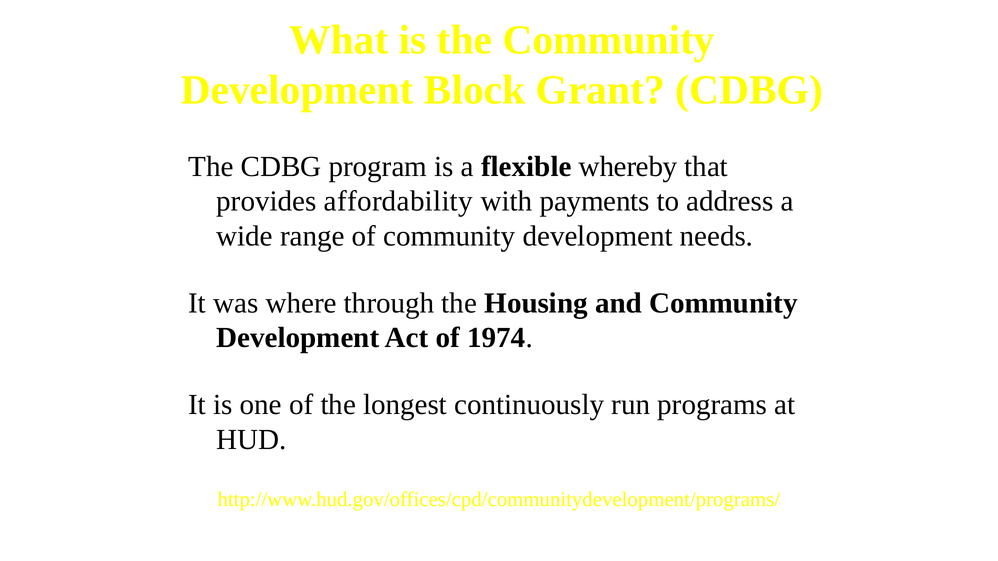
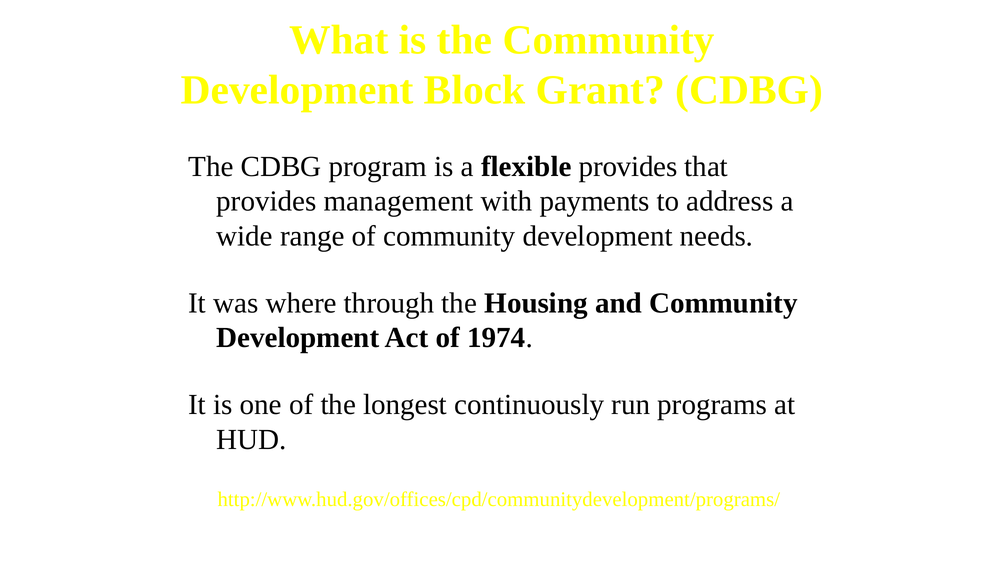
flexible whereby: whereby -> provides (628, 167)
affordability: affordability -> management (398, 201)
